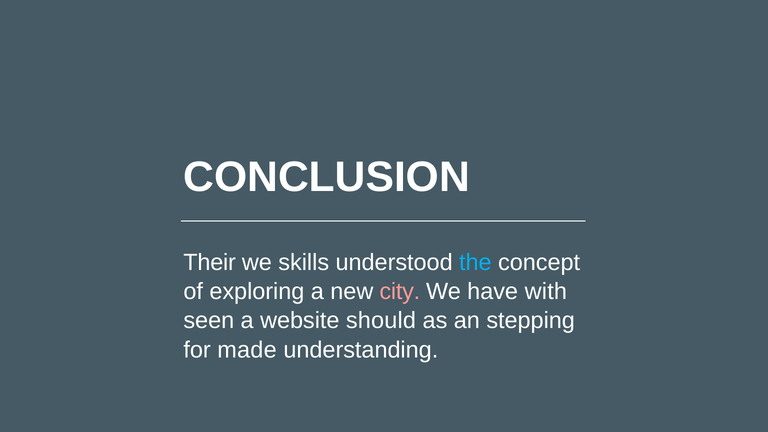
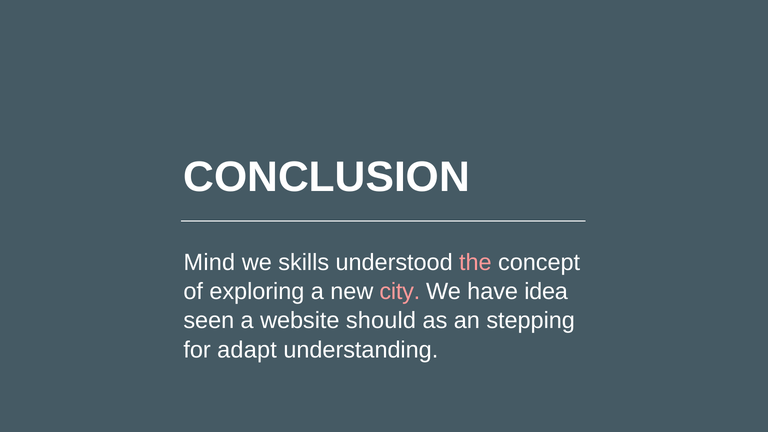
Their: Their -> Mind (209, 262)
the colour: light blue -> pink (475, 262)
with: with -> idea (546, 292)
made: made -> adapt (247, 350)
